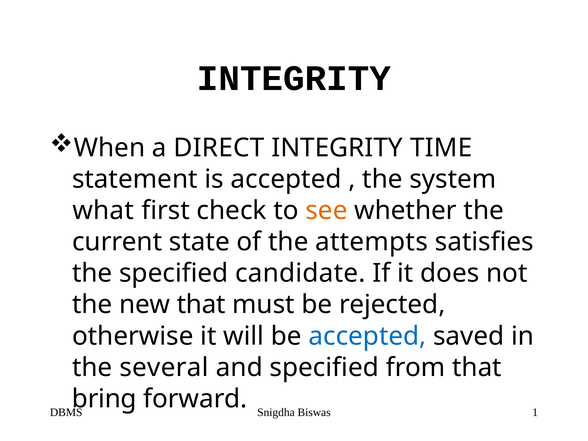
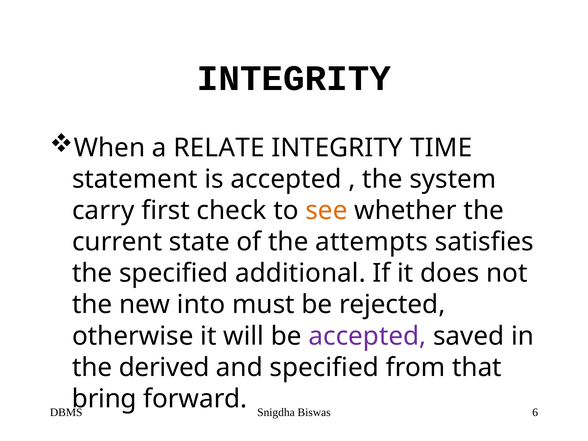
DIRECT: DIRECT -> RELATE (219, 148)
what: what -> carry (103, 211)
candidate: candidate -> additional (300, 273)
new that: that -> into (201, 305)
accepted colour: blue -> purple (367, 336)
several: several -> derived (164, 367)
1: 1 -> 6 (535, 412)
